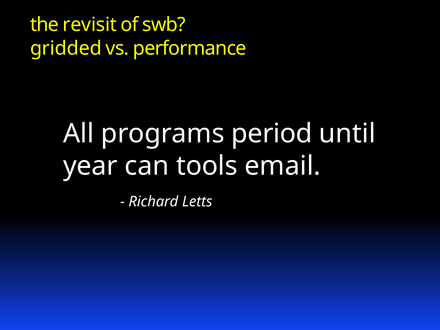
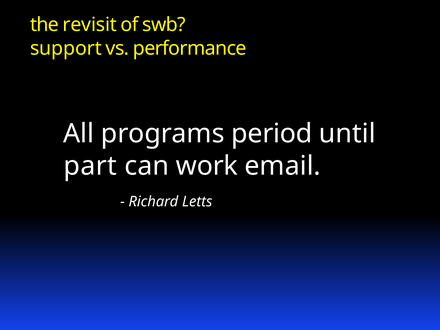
gridded: gridded -> support (66, 48)
year: year -> part (90, 166)
tools: tools -> work (207, 166)
